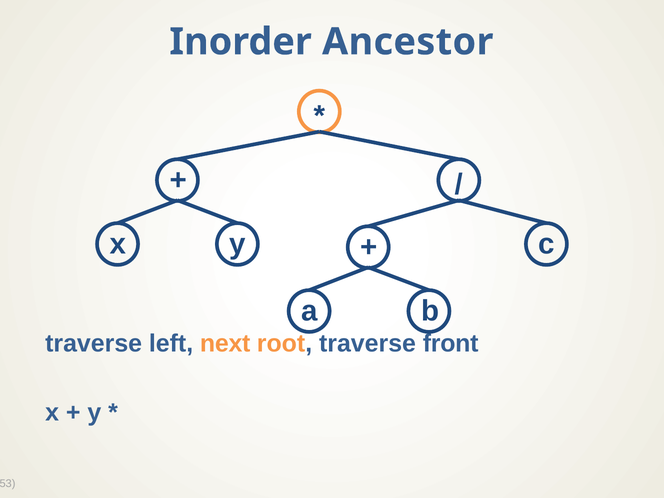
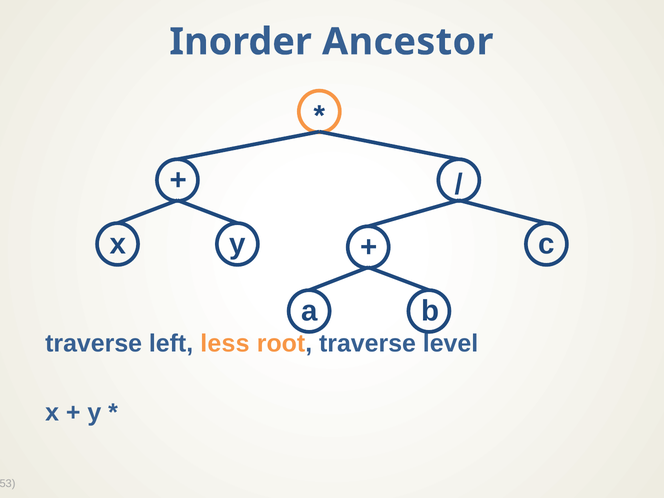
next: next -> less (225, 344)
front: front -> level (451, 344)
